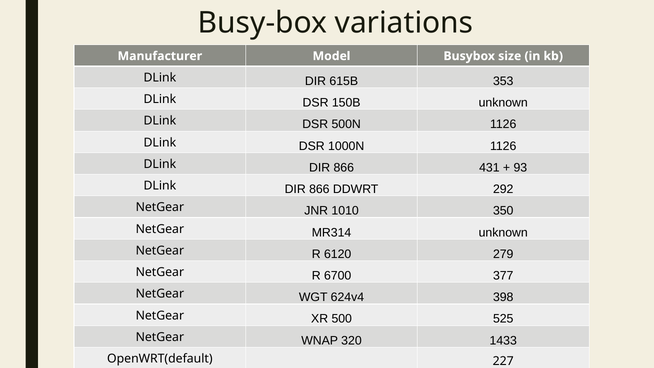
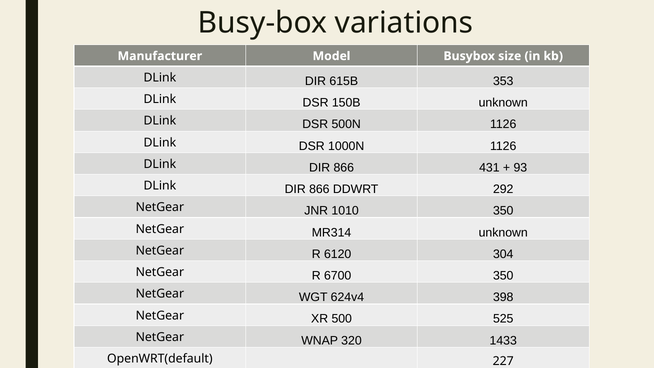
279: 279 -> 304 (503, 254)
6700 377: 377 -> 350 (503, 276)
